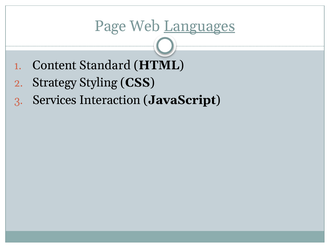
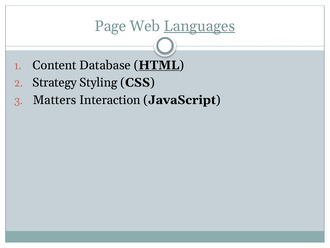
Standard: Standard -> Database (105, 65)
HTML underline: none -> present (159, 65)
Services: Services -> Matters (55, 100)
